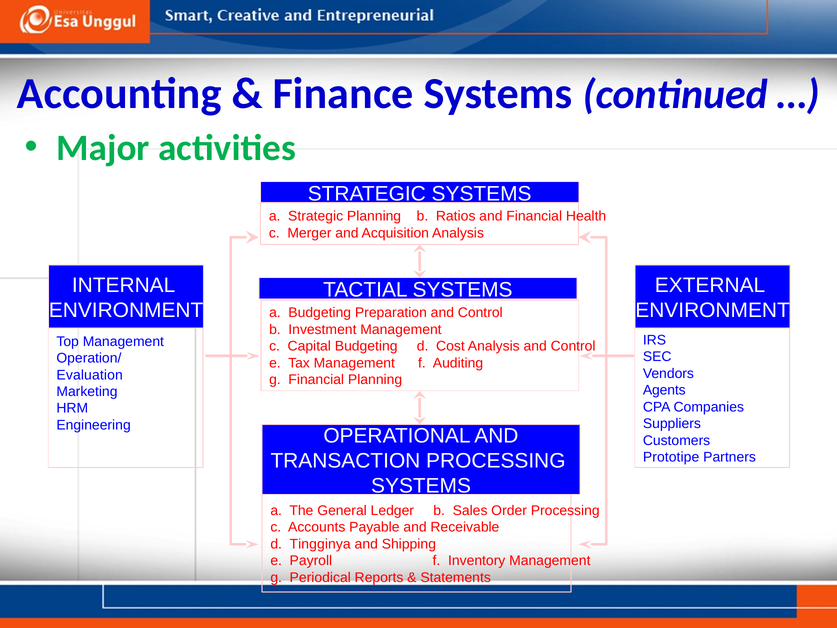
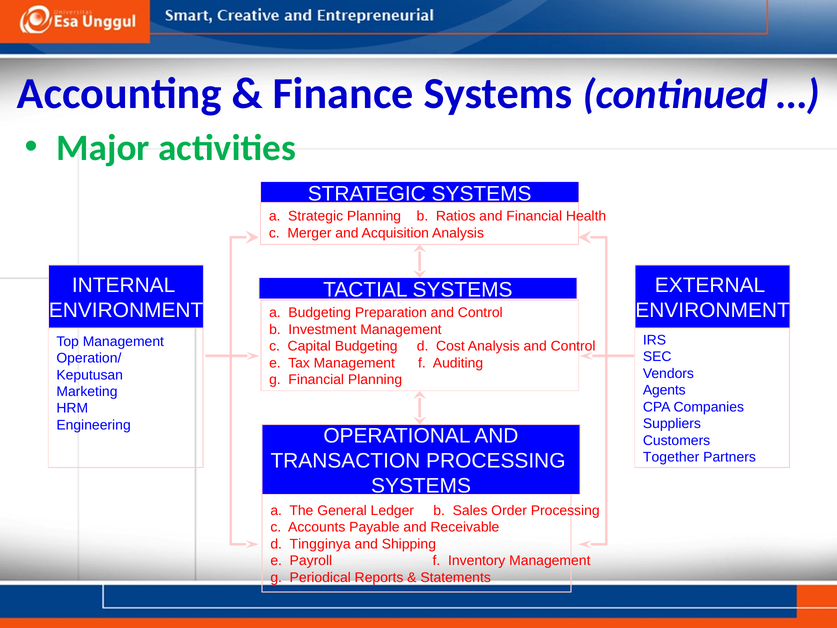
Evaluation: Evaluation -> Keputusan (90, 375)
Prototipe: Prototipe -> Together (671, 457)
